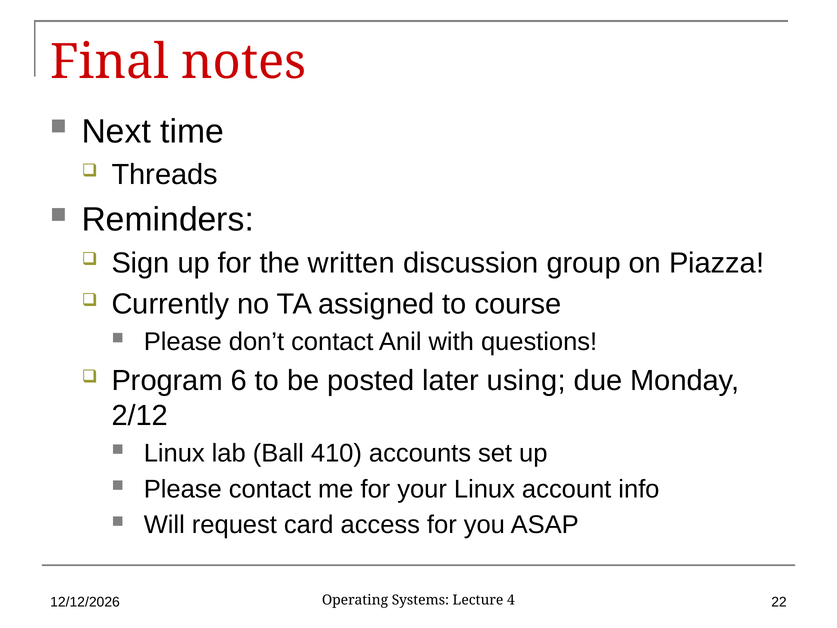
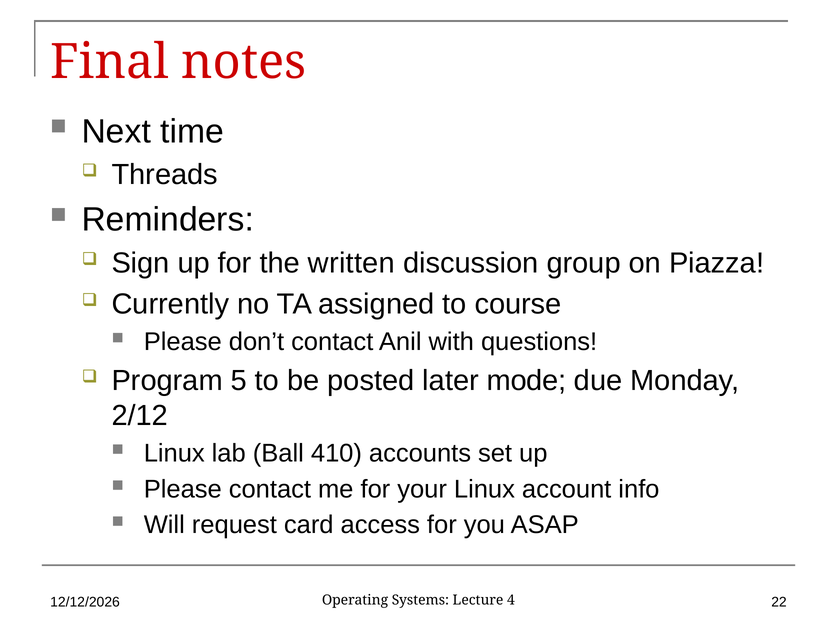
6: 6 -> 5 (239, 381)
using: using -> mode (526, 381)
